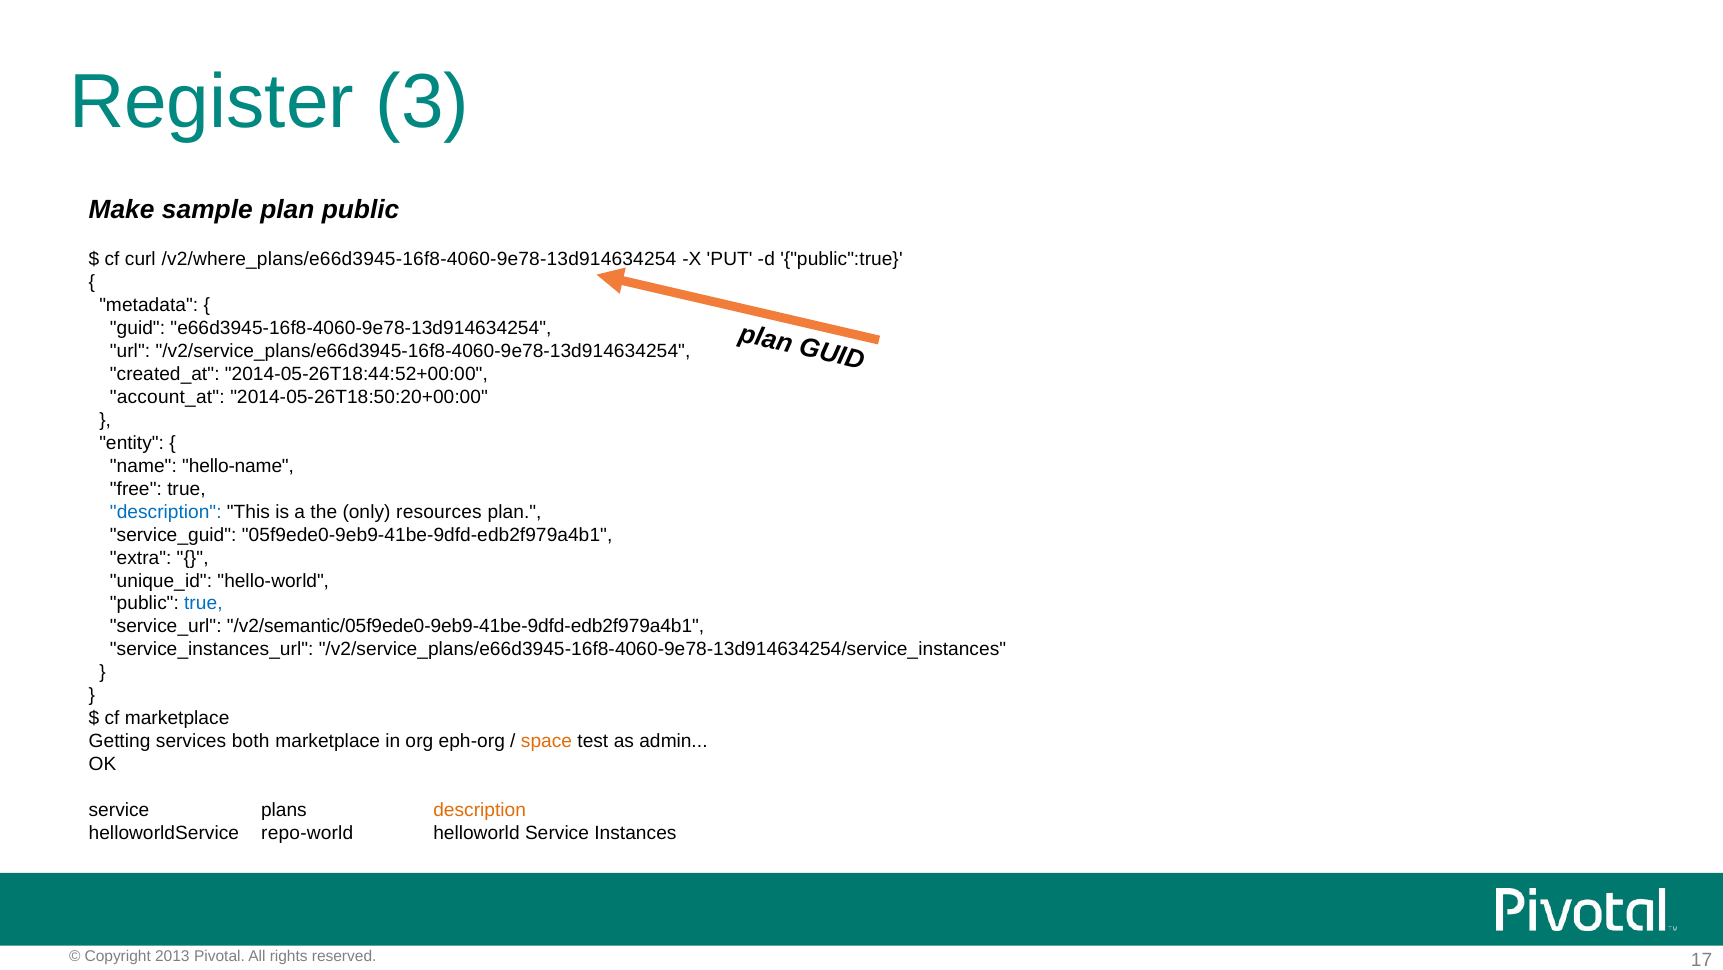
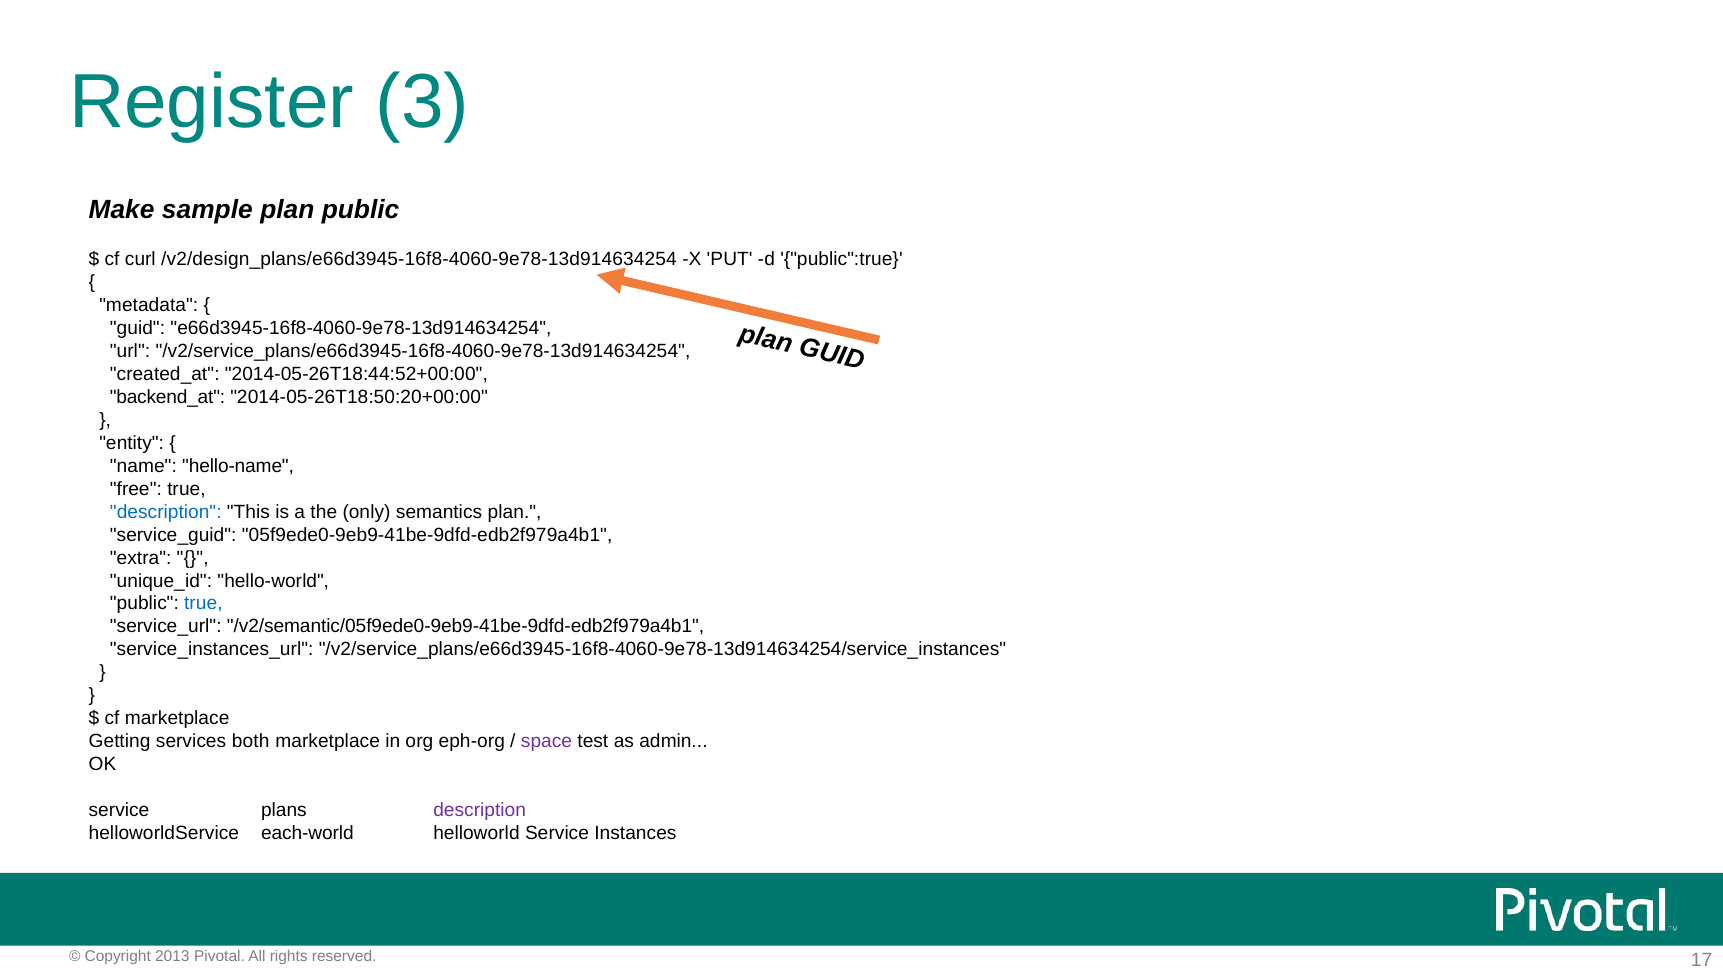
/v2/where_plans/e66d3945-16f8-4060-9e78-13d914634254: /v2/where_plans/e66d3945-16f8-4060-9e78-13d914634254 -> /v2/design_plans/e66d3945-16f8-4060-9e78-13d914634254 (419, 259)
account_at: account_at -> backend_at (167, 397)
resources: resources -> semantics (439, 511)
space colour: orange -> purple (547, 741)
description colour: orange -> purple (480, 810)
repo-world: repo-world -> each-world (307, 832)
